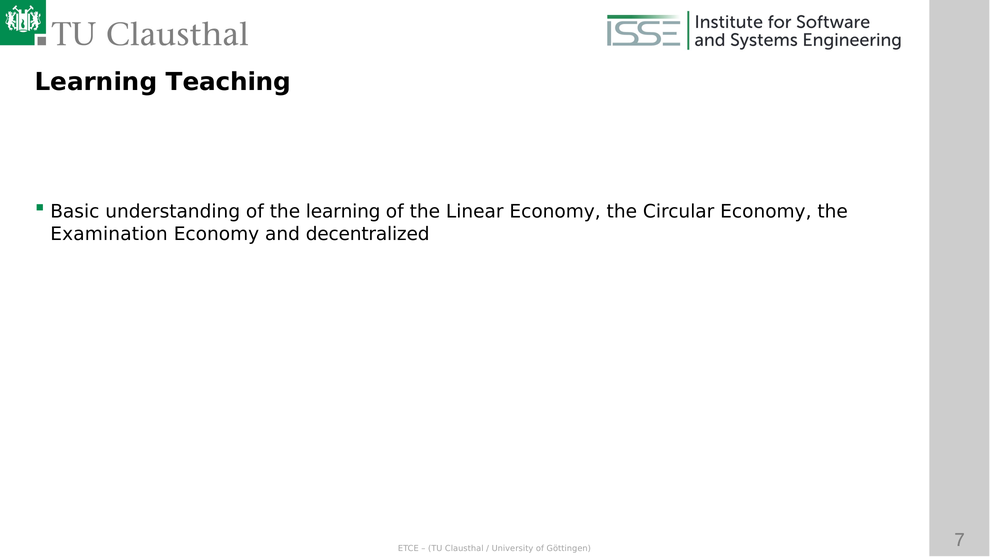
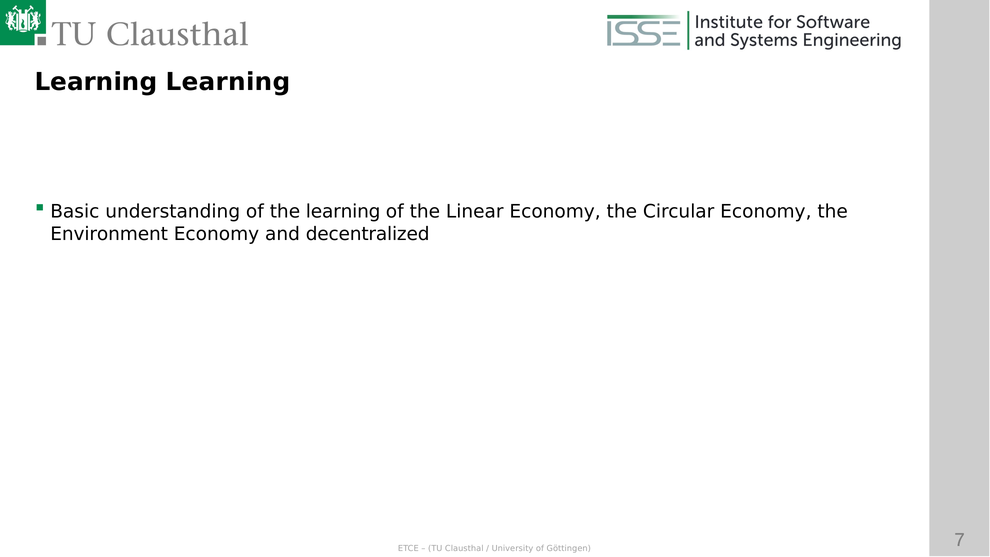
Learning Teaching: Teaching -> Learning (228, 82)
Examination: Examination -> Environment (109, 234)
